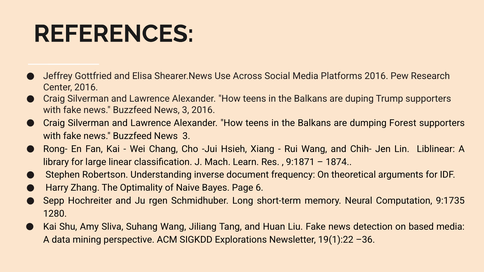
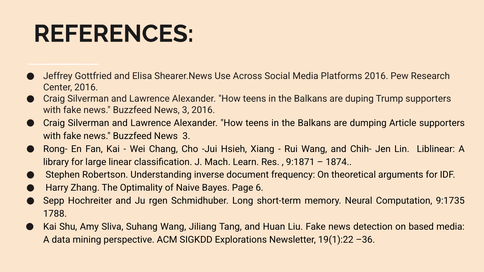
Forest: Forest -> Article (403, 123)
1280: 1280 -> 1788 (55, 214)
